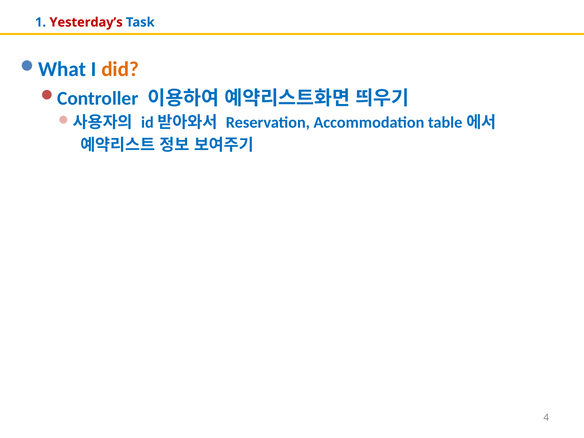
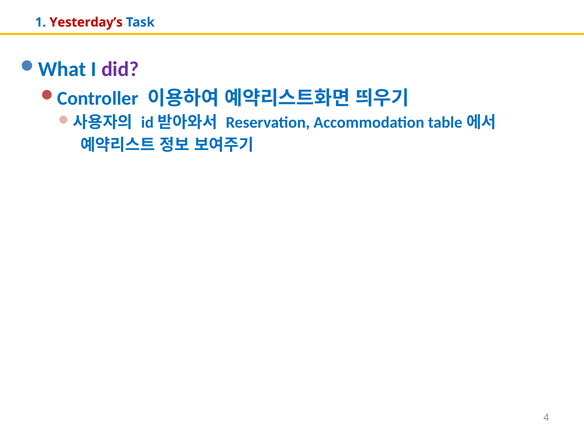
did colour: orange -> purple (120, 69)
